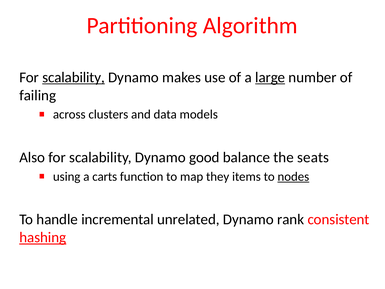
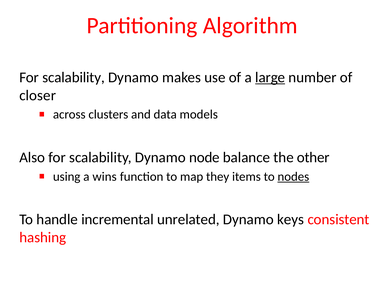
scalability underline: present -> none (74, 77)
failing: failing -> closer (38, 95)
good: good -> node (204, 157)
seats: seats -> other (313, 157)
carts: carts -> wins (105, 176)
rank: rank -> keys (291, 219)
hashing underline: present -> none (43, 237)
